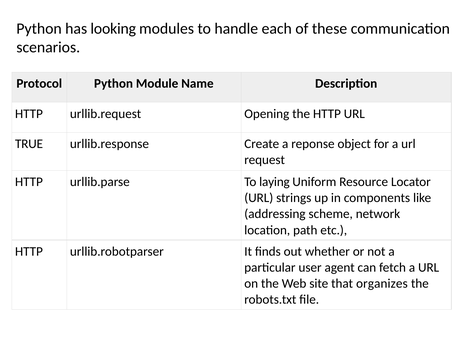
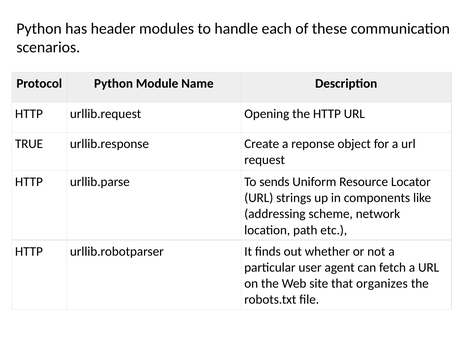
looking: looking -> header (113, 29)
laying: laying -> sends (274, 182)
